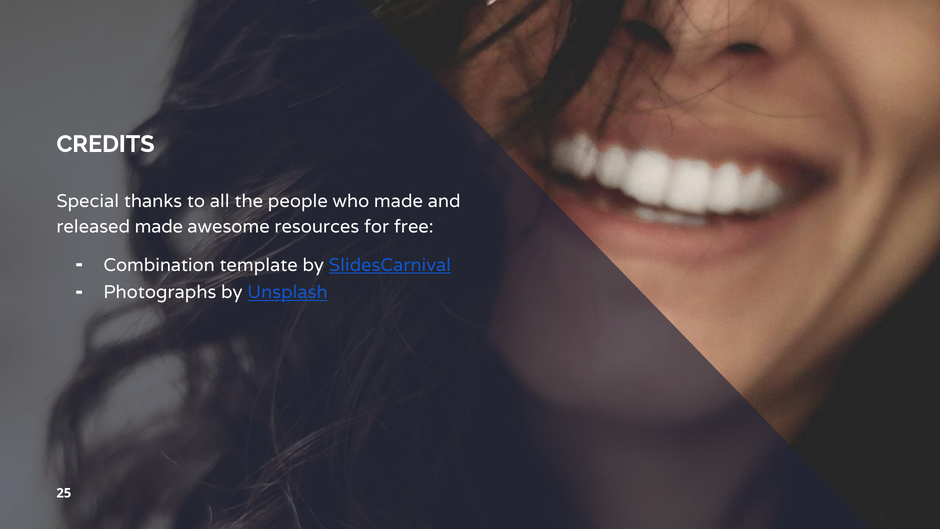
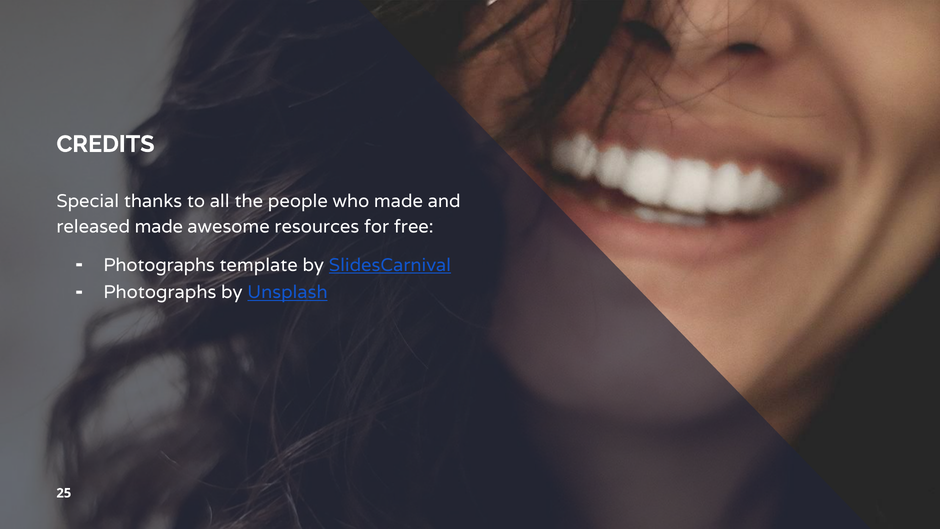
Combination: Combination -> Photographs (159, 265)
